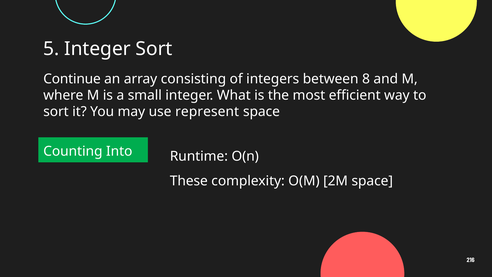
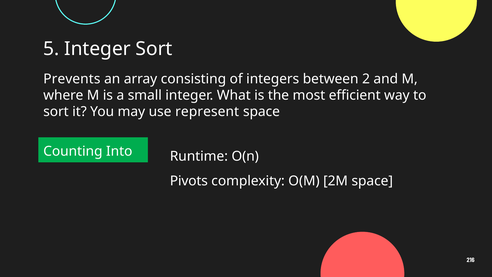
Continue: Continue -> Prevents (72, 79)
8: 8 -> 2 (366, 79)
These: These -> Pivots (189, 181)
